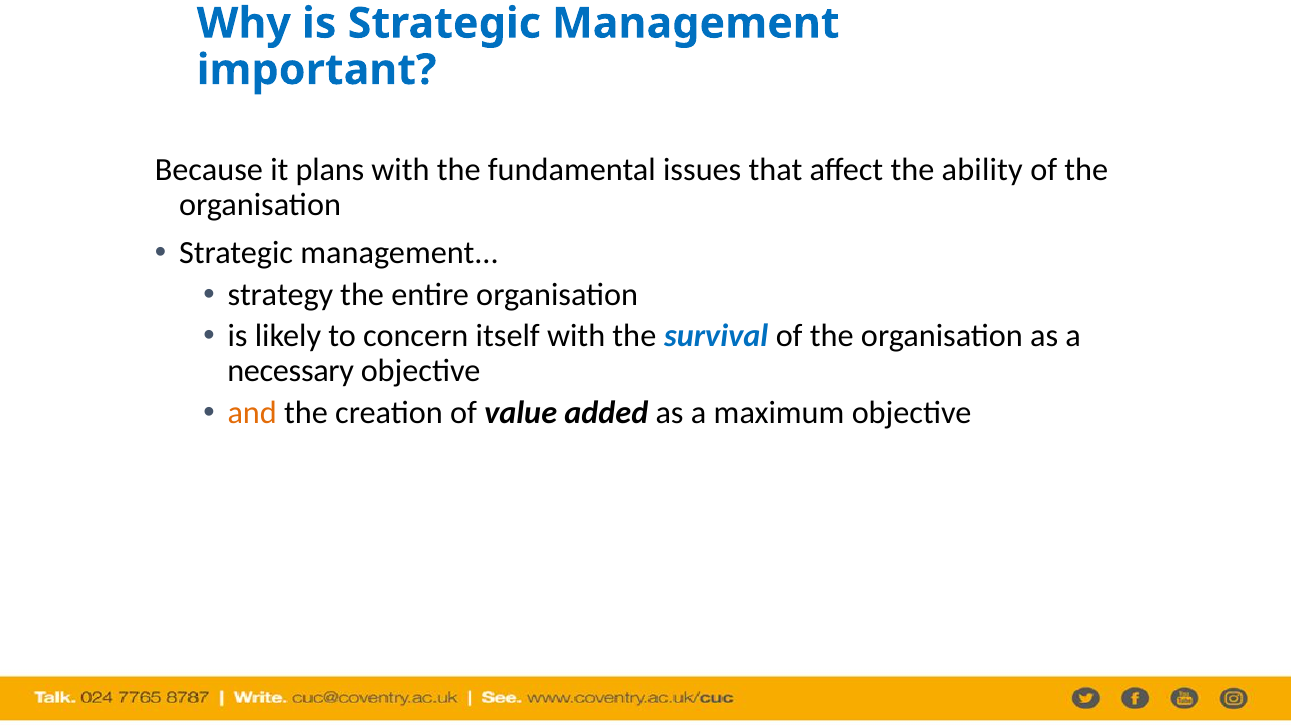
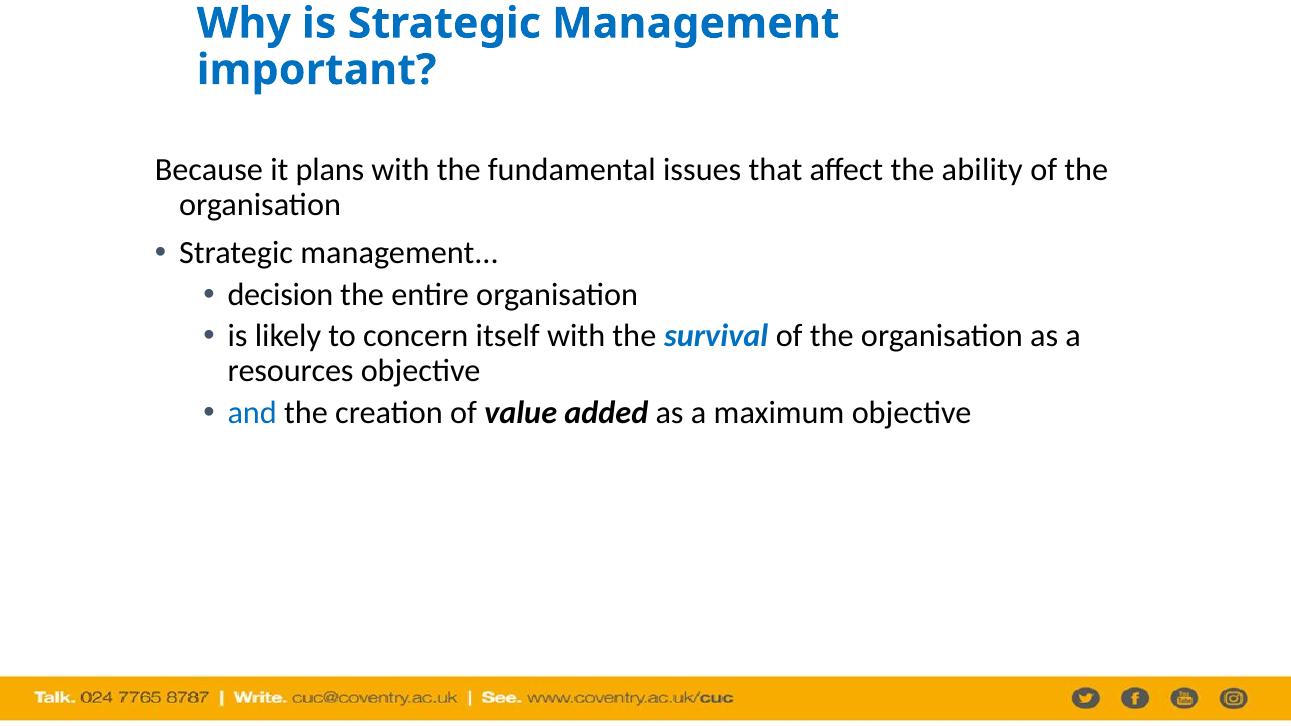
strategy: strategy -> decision (280, 295)
necessary: necessary -> resources (291, 371)
and colour: orange -> blue (252, 413)
